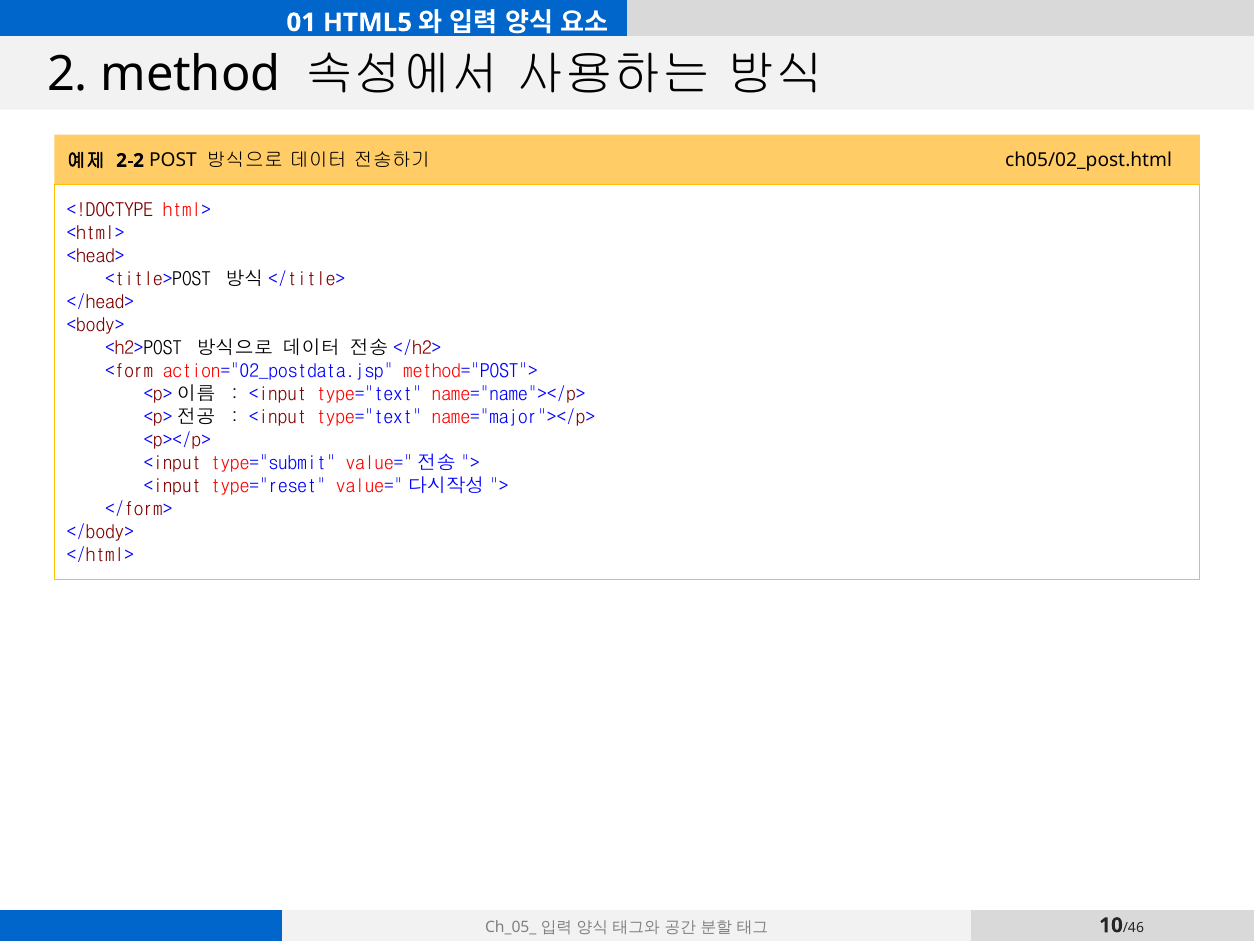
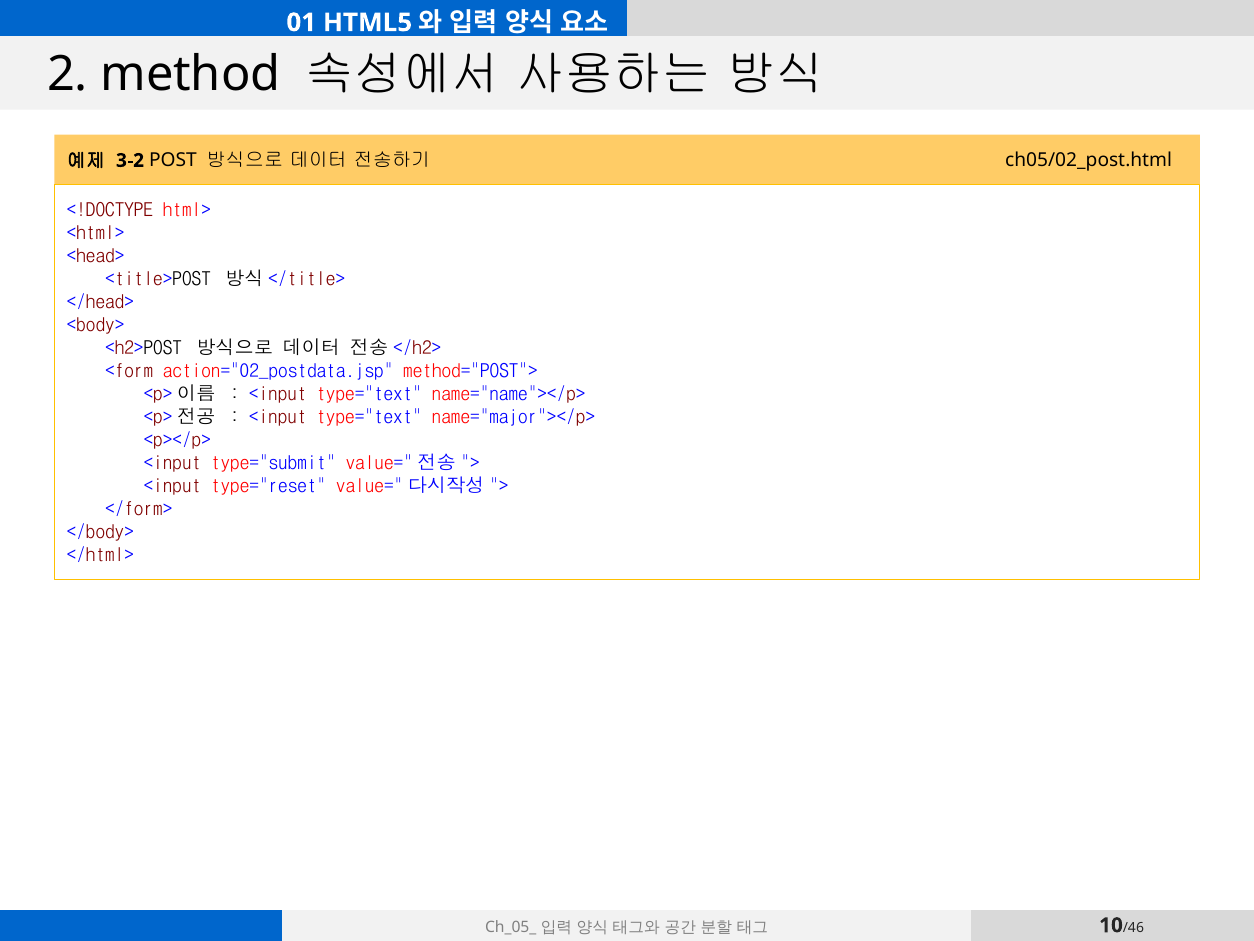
2-2: 2-2 -> 3-2 (130, 160)
